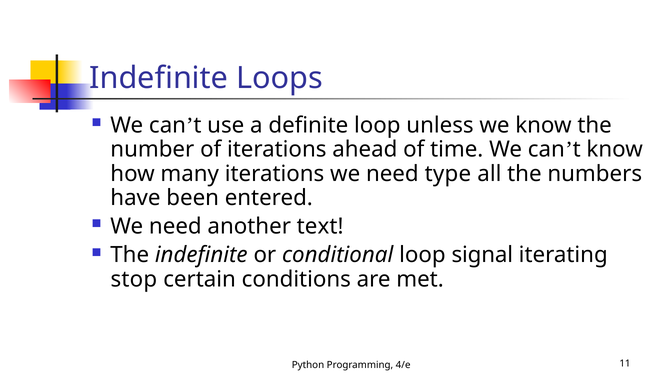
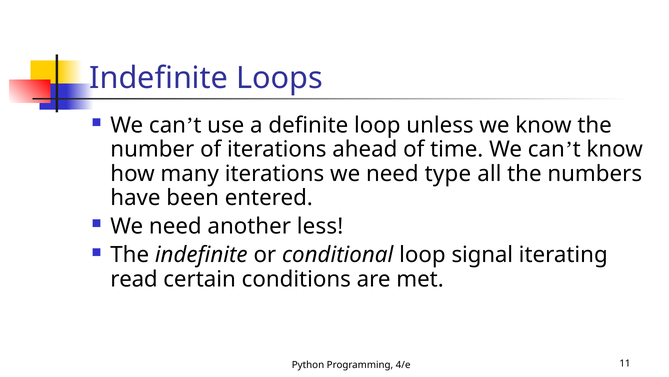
text: text -> less (320, 226)
stop: stop -> read (134, 279)
